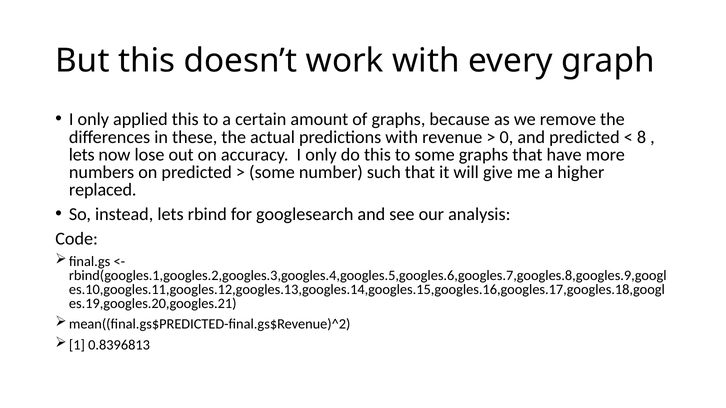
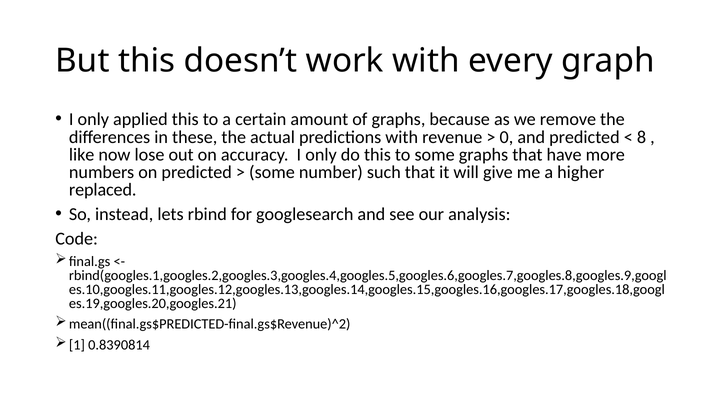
lets: lets -> like (82, 155)
0.8396813: 0.8396813 -> 0.8390814 (119, 345)
